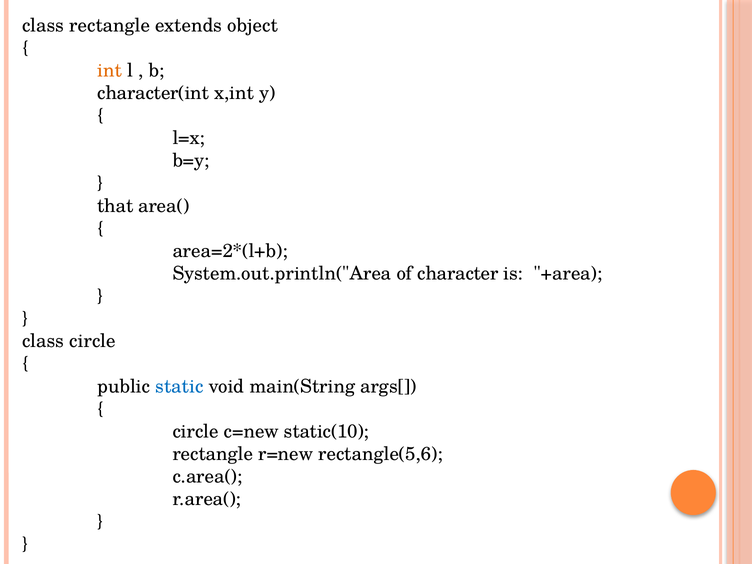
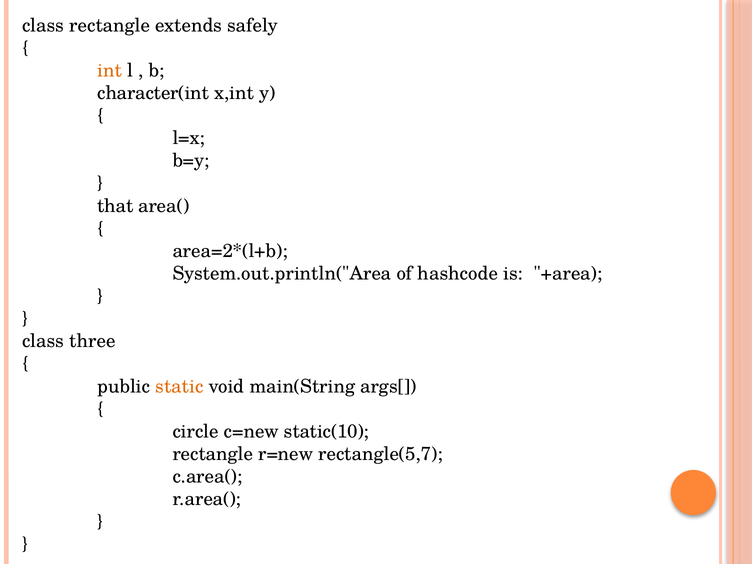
object: object -> safely (253, 25)
character: character -> hashcode (458, 274)
class circle: circle -> three (93, 341)
static colour: blue -> orange (179, 386)
rectangle(5,6: rectangle(5,6 -> rectangle(5,7 (381, 454)
